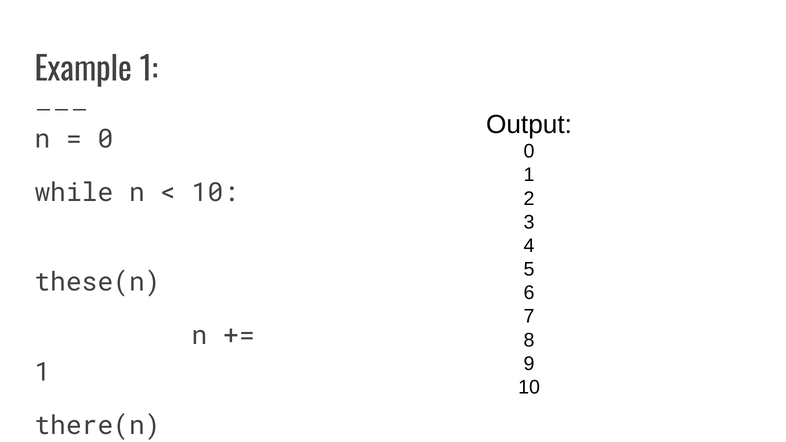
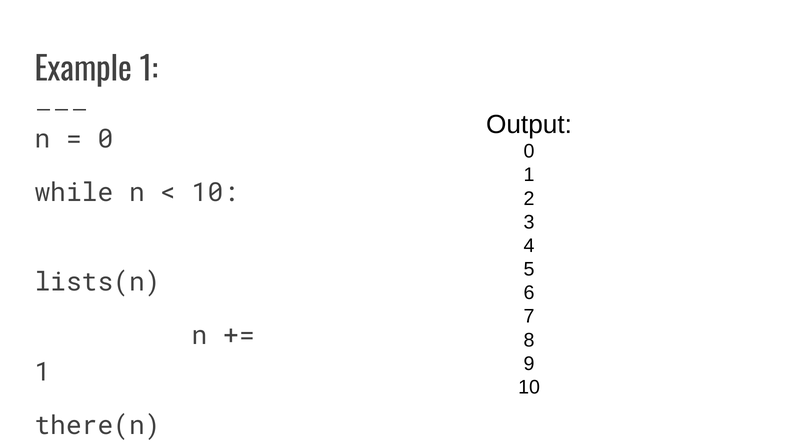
these(n: these(n -> lists(n (98, 282)
